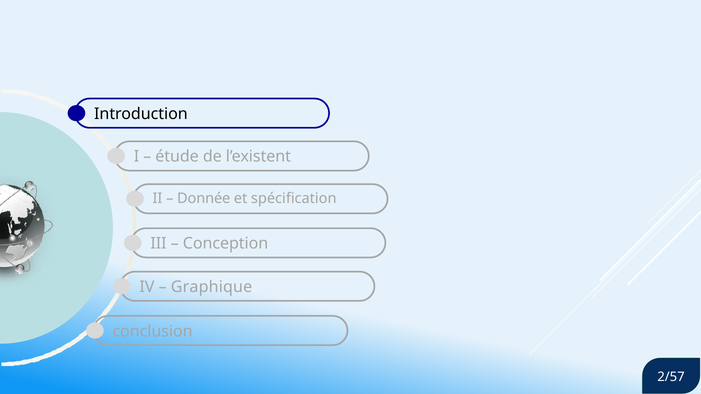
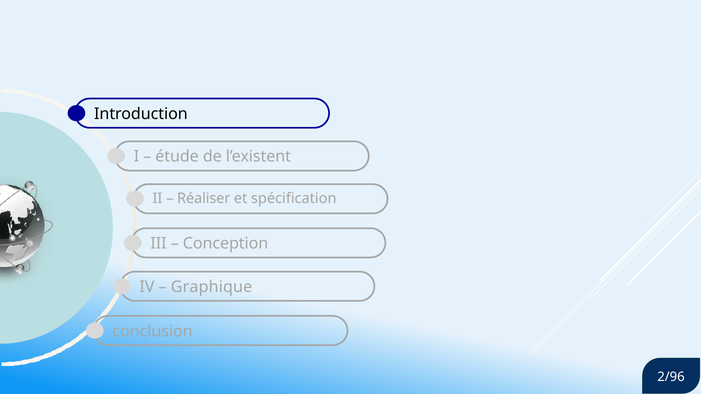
Donnée: Donnée -> Réaliser (204, 199)
2/57: 2/57 -> 2/96 (671, 377)
